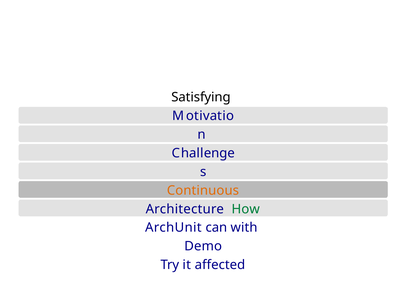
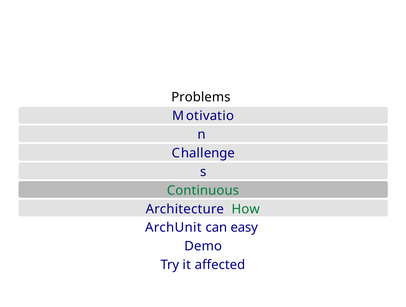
Satisfying: Satisfying -> Problems (201, 97)
Continuous colour: orange -> green (203, 191)
with: with -> easy (244, 228)
